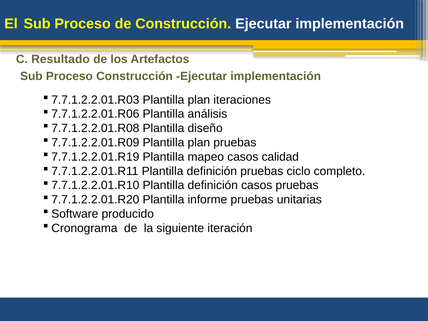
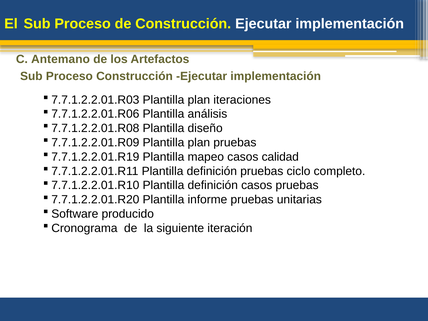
Resultado: Resultado -> Antemano (61, 59)
